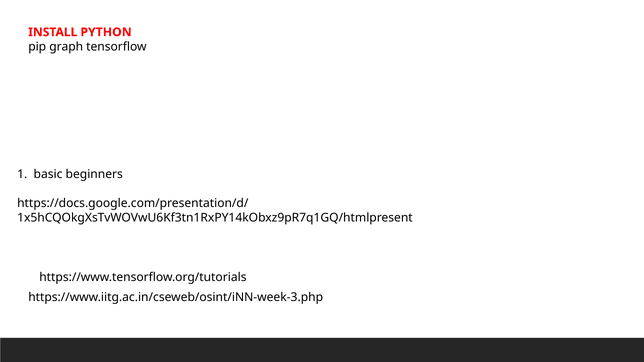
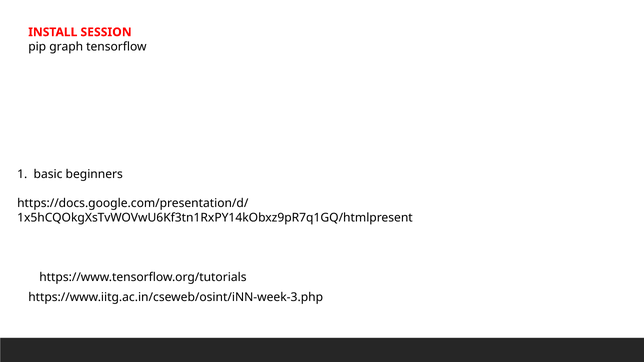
PYTHON: PYTHON -> SESSION (106, 32)
